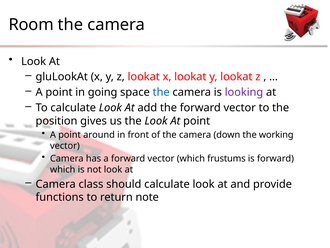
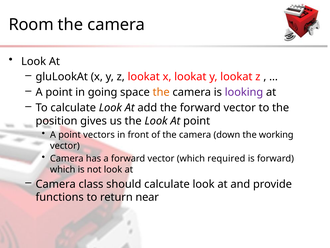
the colour: blue -> orange (161, 92)
around: around -> vectors (99, 134)
frustums: frustums -> required (226, 158)
note: note -> near (147, 197)
